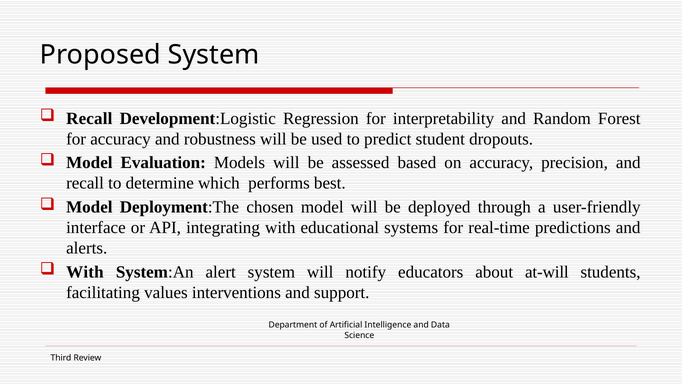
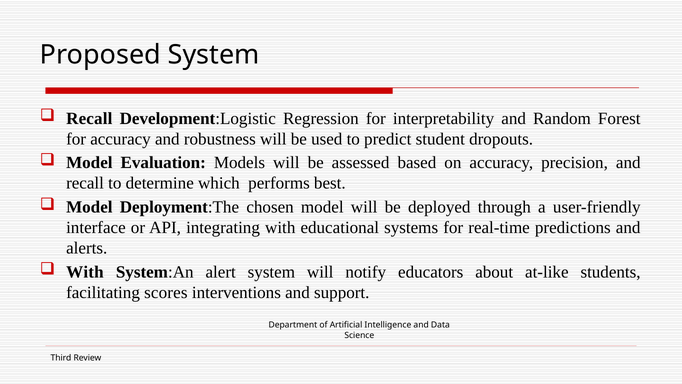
at-will: at-will -> at-like (547, 272)
values: values -> scores (166, 292)
